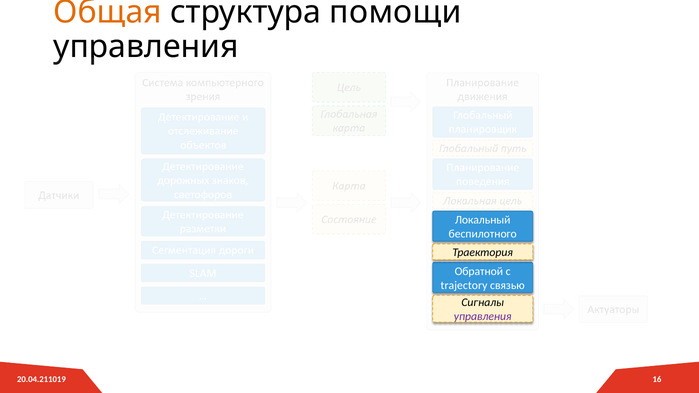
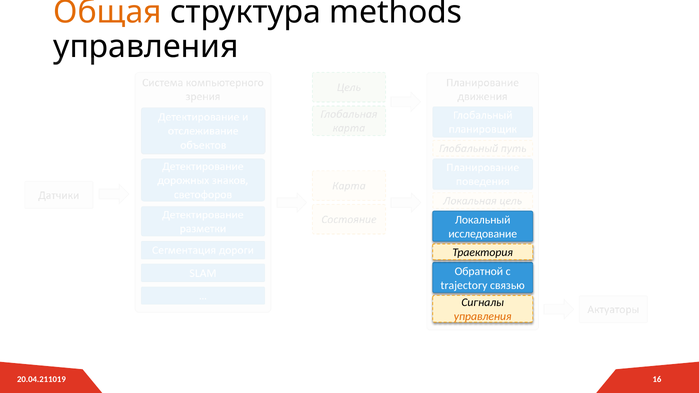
помощи: помощи -> methods (396, 12)
беспилотного: беспилотного -> исследование (483, 234)
управления colour: purple -> orange (483, 317)
